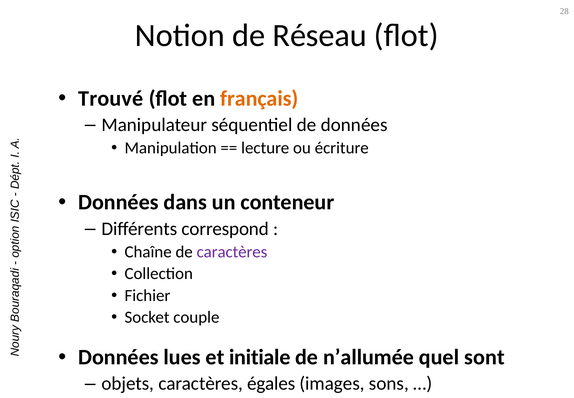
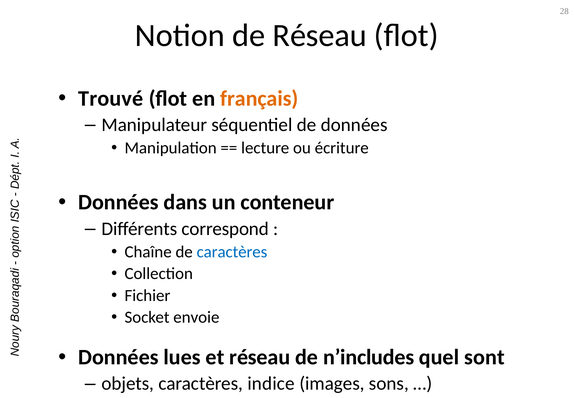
caractères colour: purple -> blue (232, 251)
couple: couple -> envoie (196, 317)
et initiale: initiale -> réseau (260, 357)
n’allumée: n’allumée -> n’includes (369, 357)
égales: égales -> indice (271, 383)
